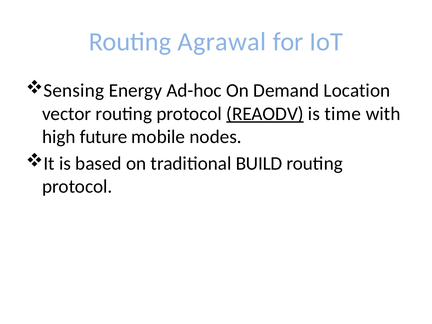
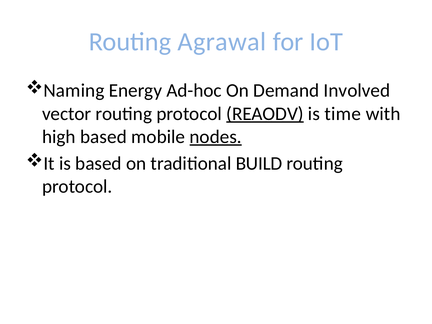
Sensing: Sensing -> Naming (74, 91)
Location: Location -> Involved (357, 91)
high future: future -> based (103, 137)
nodes underline: none -> present (216, 137)
